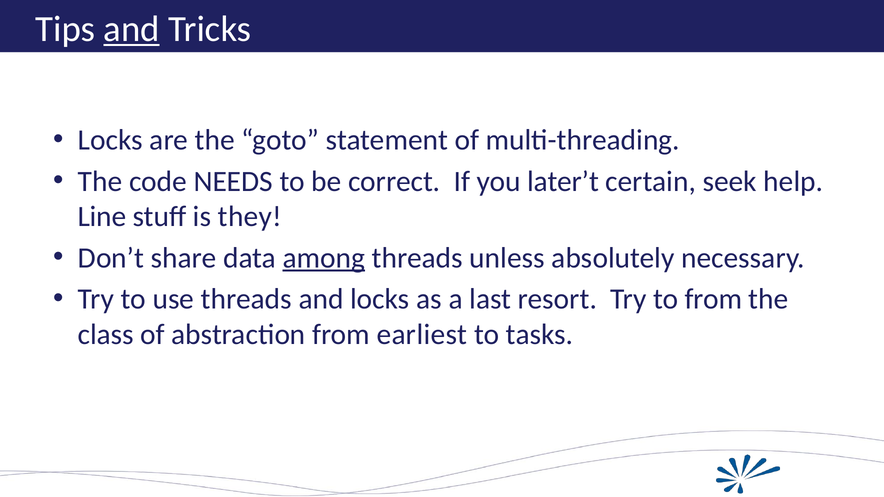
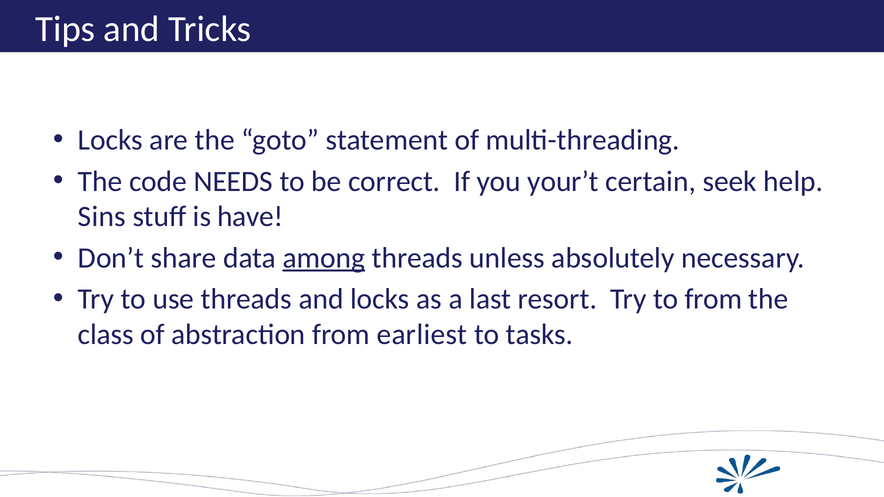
and underline: present -> none (132, 29)
later’t: later’t -> your’t (563, 181)
Line: Line -> Sins (102, 217)
they: they -> have (250, 217)
